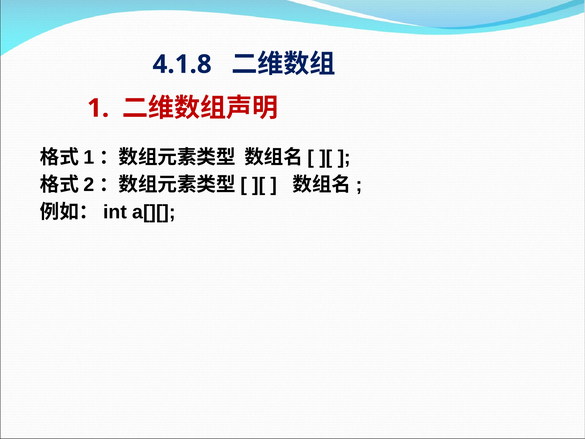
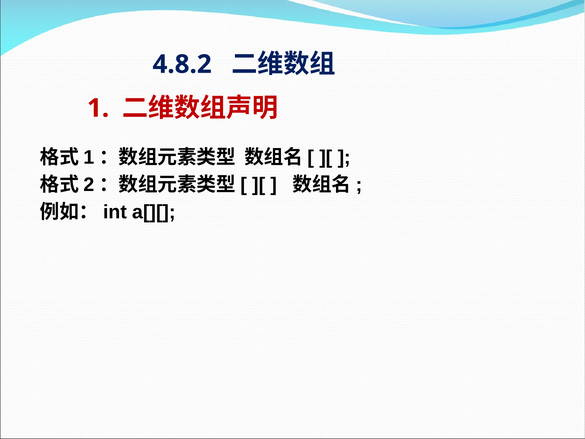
4.1.8: 4.1.8 -> 4.8.2 (182, 64)
